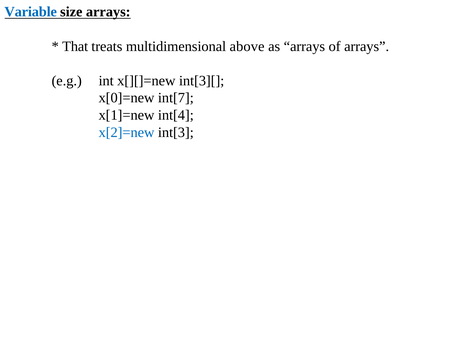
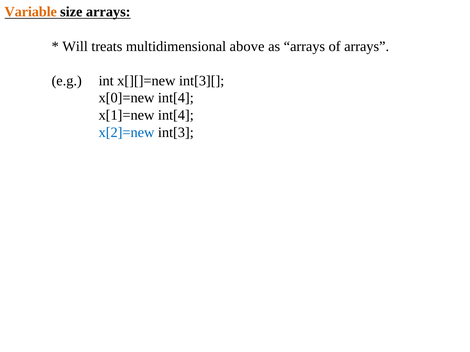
Variable colour: blue -> orange (31, 12)
That: That -> Will (75, 46)
x[0]=new int[7: int[7 -> int[4 (176, 98)
